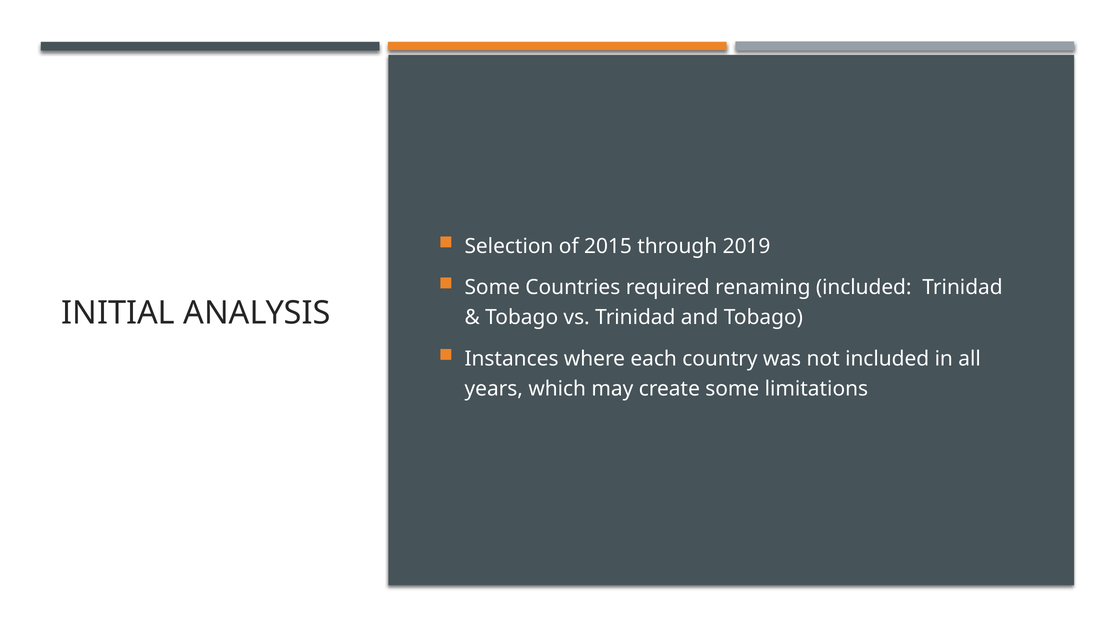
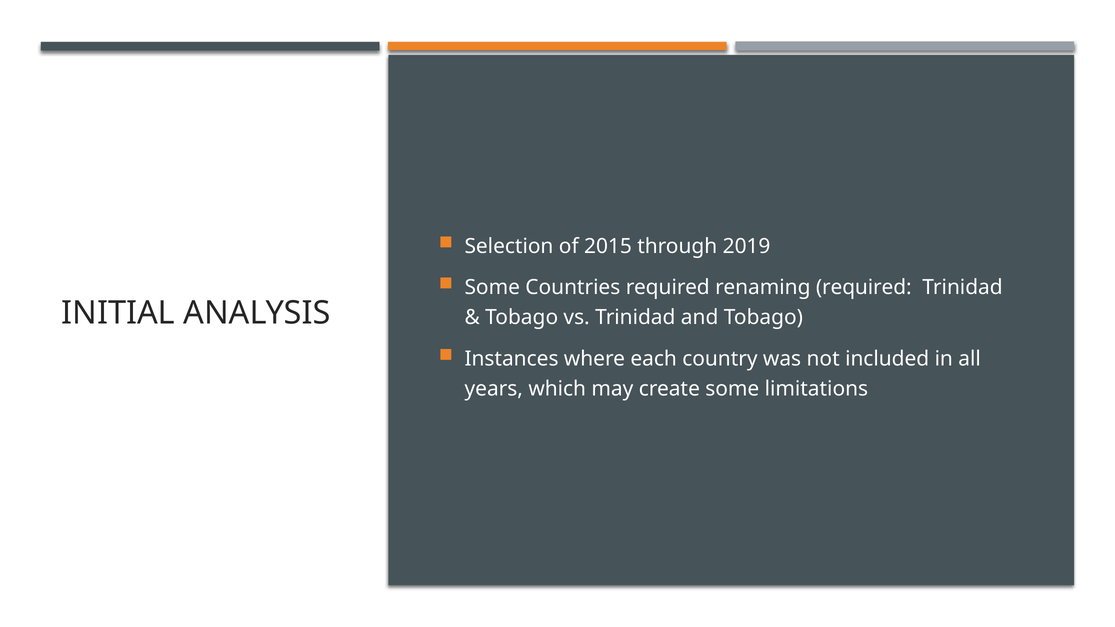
renaming included: included -> required (864, 287)
